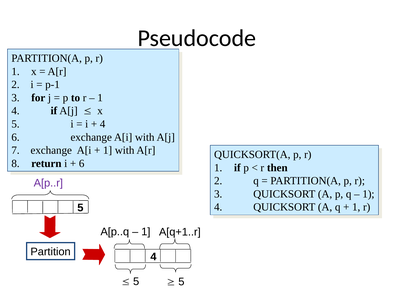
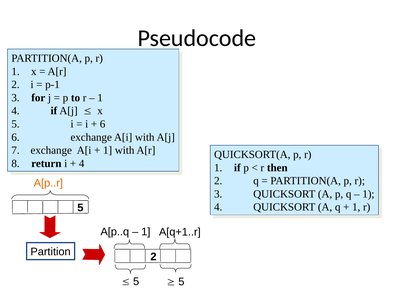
4: 4 -> 6 (103, 124)
6: 6 -> 4 (82, 163)
A[p..r colour: purple -> orange (48, 183)
Partition 4: 4 -> 2 (153, 256)
